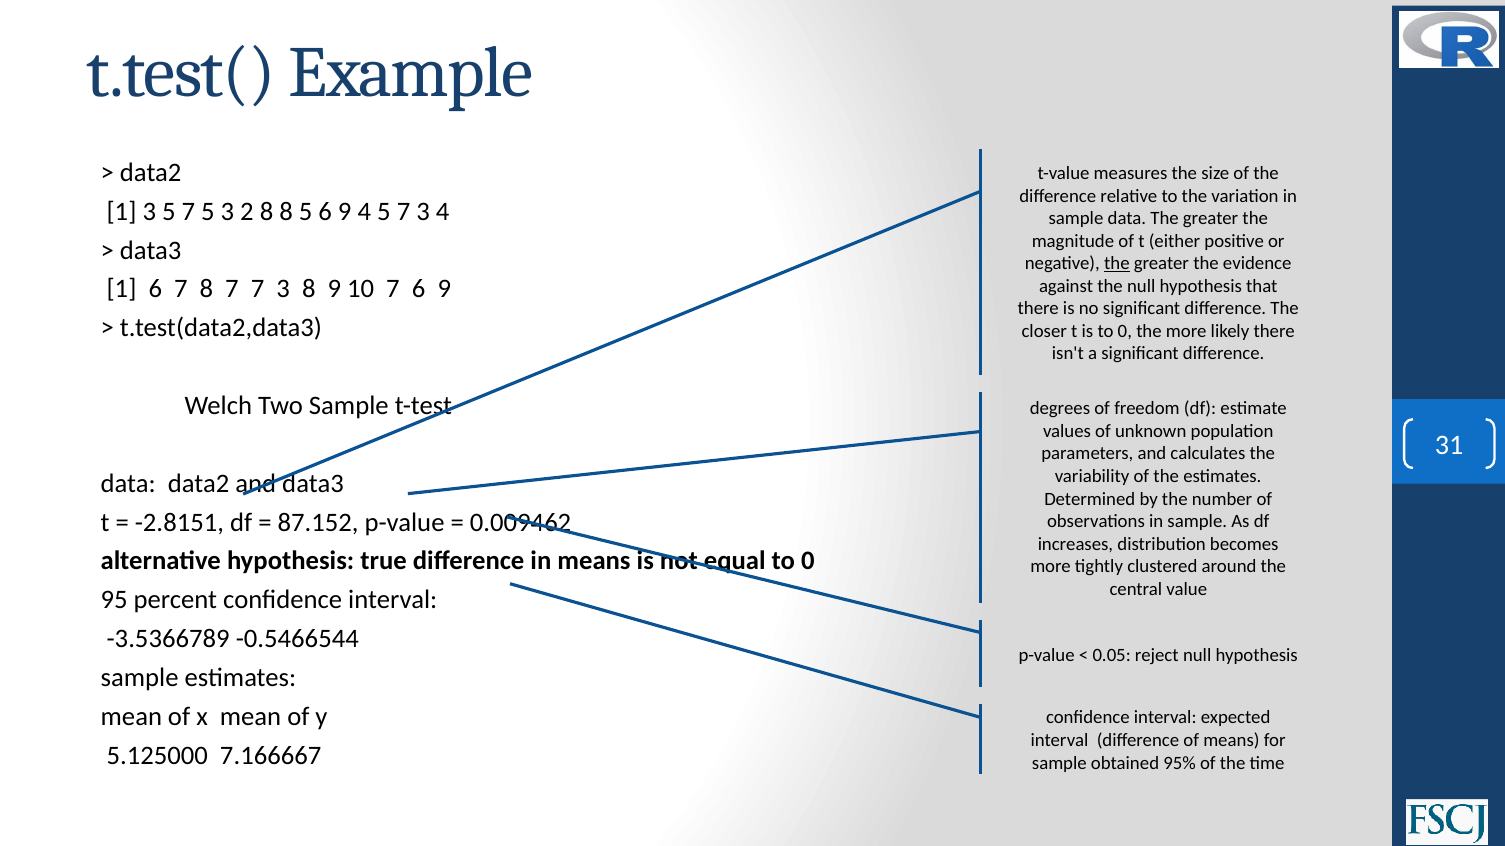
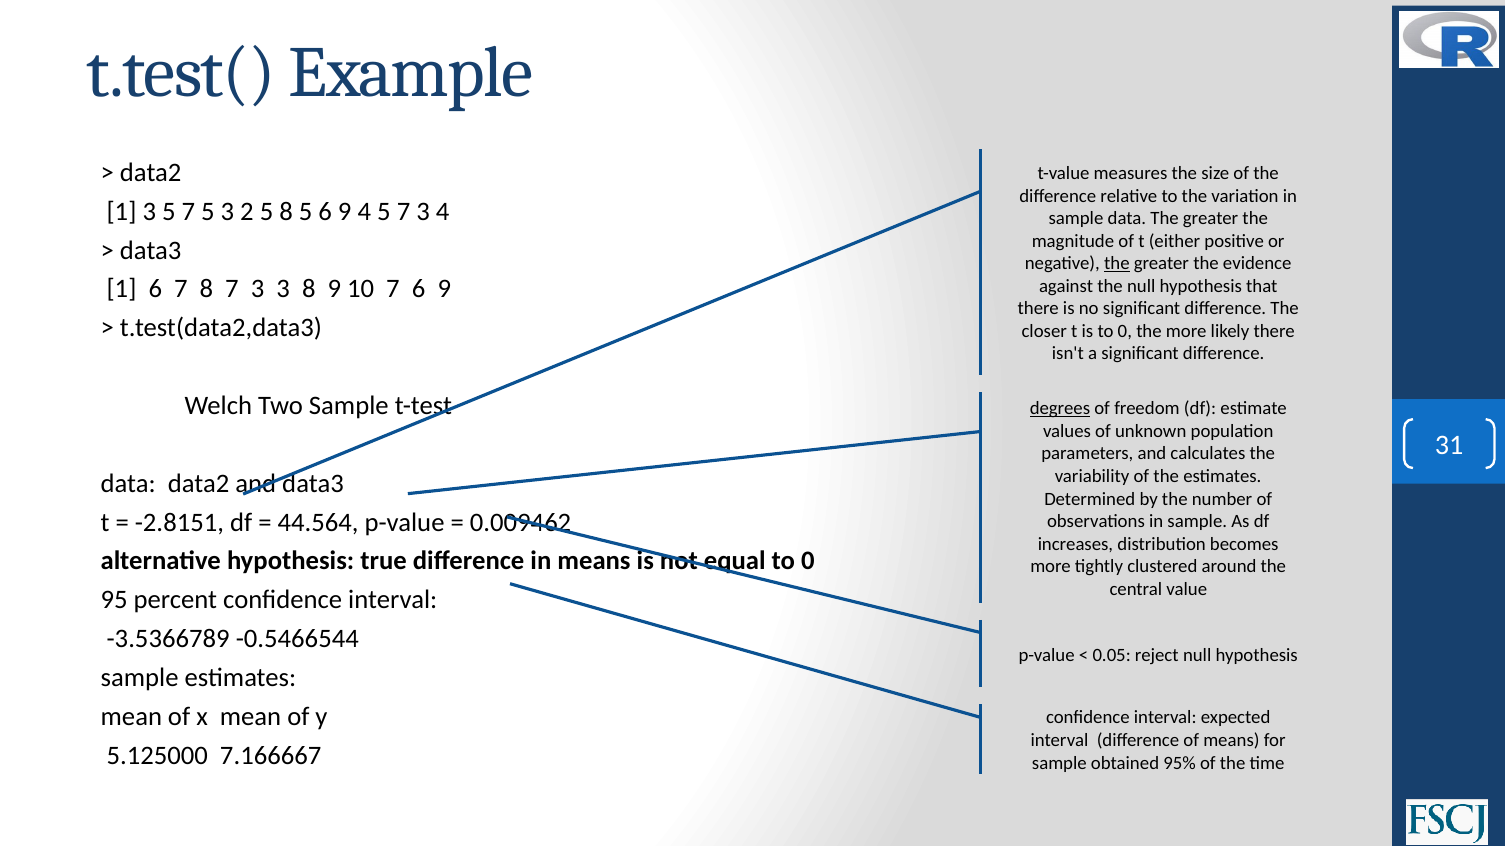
2 8: 8 -> 5 (267, 212)
8 7 7: 7 -> 3 (258, 289)
degrees underline: none -> present (1060, 409)
87.152: 87.152 -> 44.564 (318, 523)
